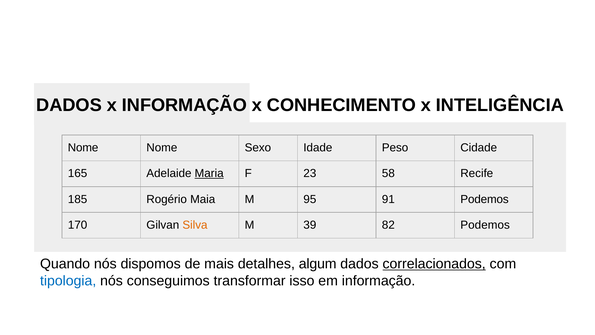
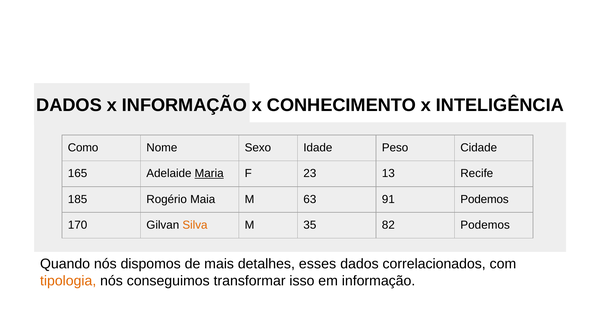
Nome: Nome -> Como (83, 148)
58: 58 -> 13 (388, 173)
95: 95 -> 63 (310, 199)
39: 39 -> 35 (310, 225)
algum: algum -> esses (318, 264)
correlacionados underline: present -> none (434, 264)
tipologia colour: blue -> orange (68, 281)
